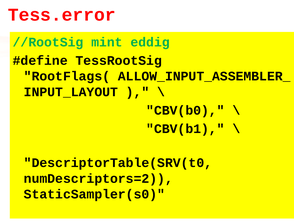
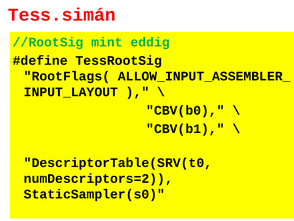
Tess.error: Tess.error -> Tess.simán (62, 15)
